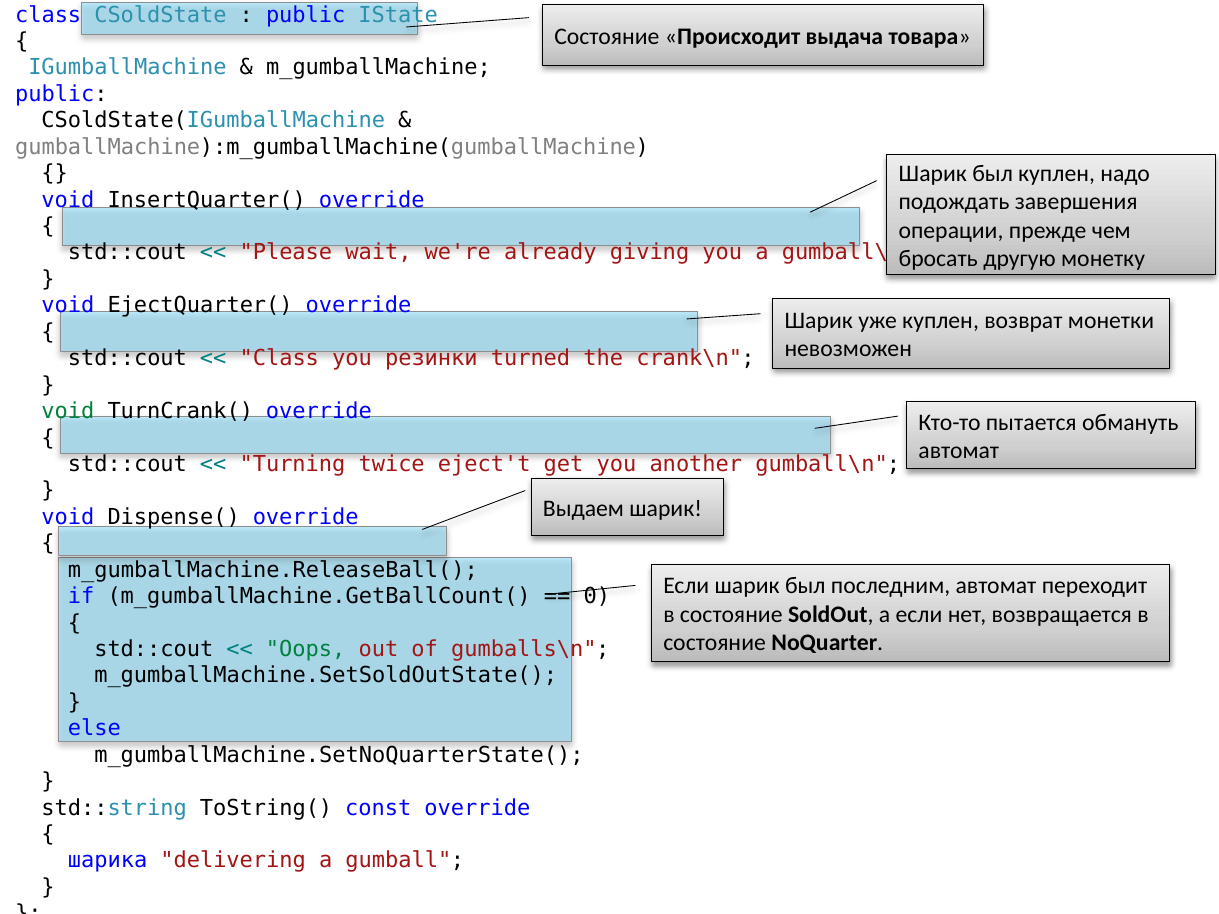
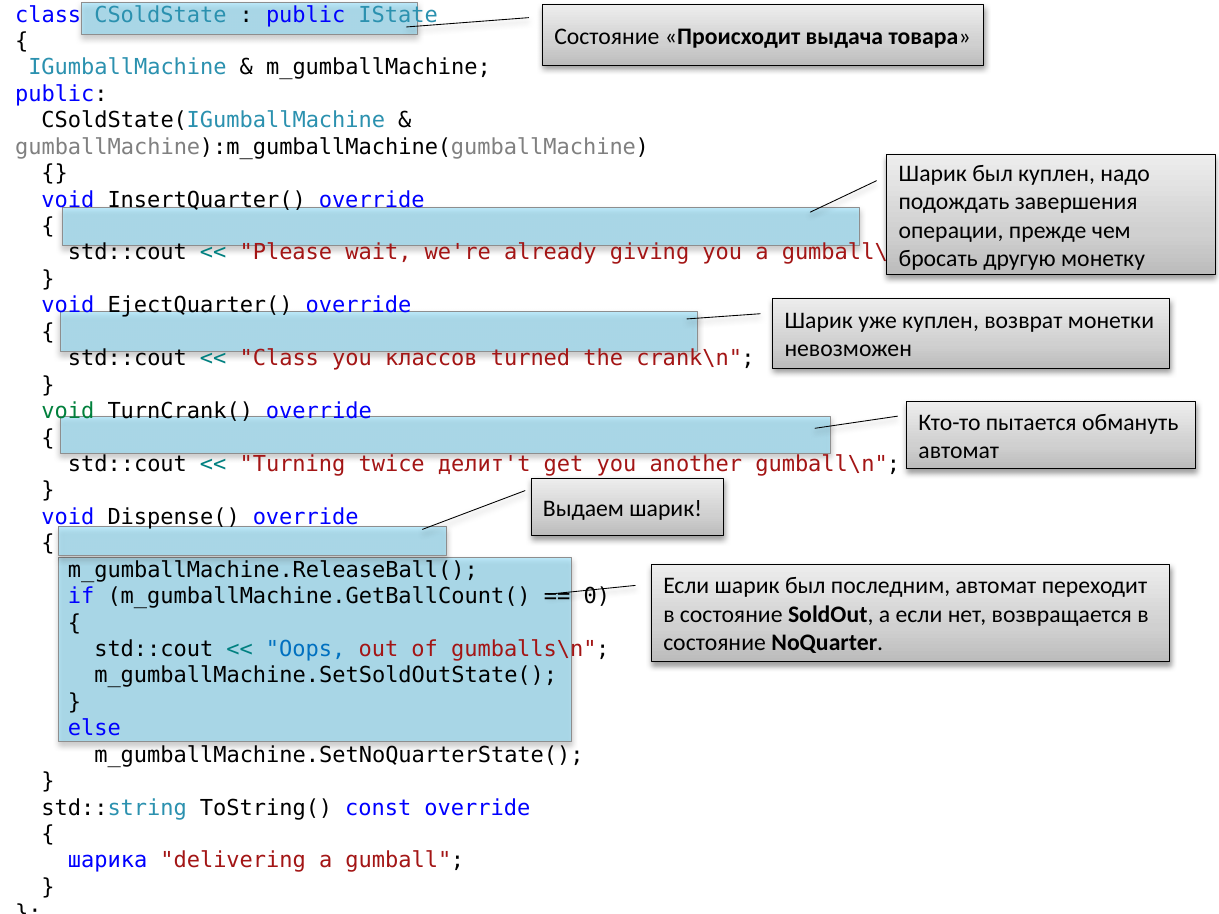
резинки: резинки -> классов (431, 359)
eject't: eject't -> делит't (484, 464)
Oops colour: green -> blue (306, 649)
